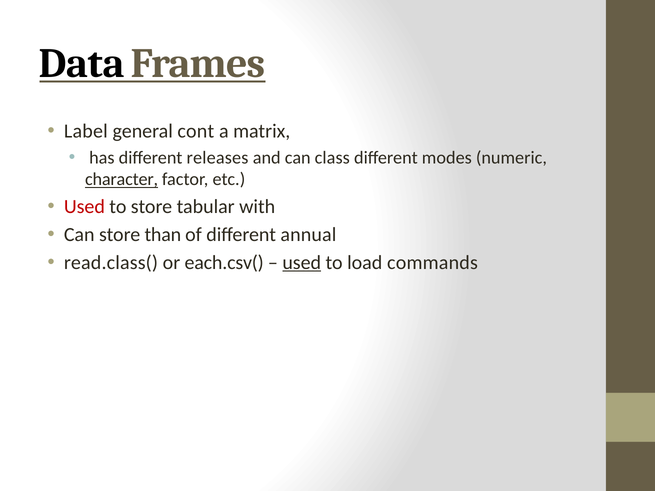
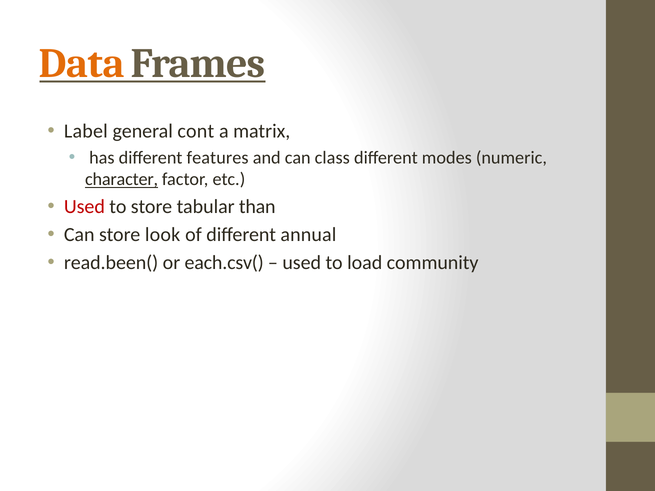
Data colour: black -> orange (82, 64)
releases: releases -> features (218, 158)
with: with -> than (257, 207)
than: than -> look (163, 235)
read.class(: read.class( -> read.been( (111, 263)
used underline: present -> none (302, 263)
commands: commands -> community (433, 263)
